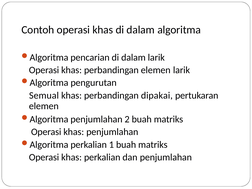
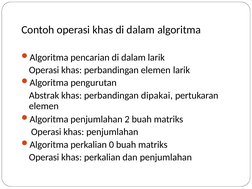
Semual: Semual -> Abstrak (44, 96)
1: 1 -> 0 (111, 145)
